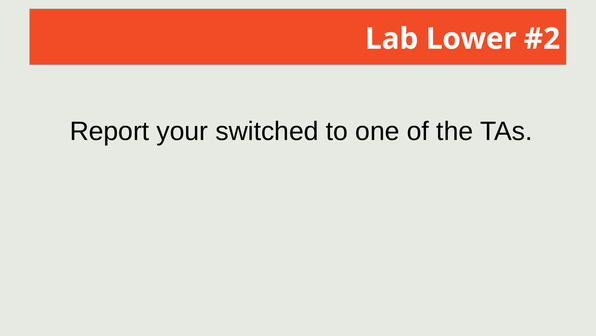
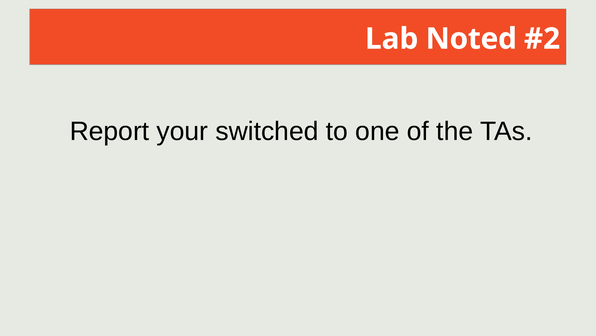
Lower: Lower -> Noted (471, 39)
